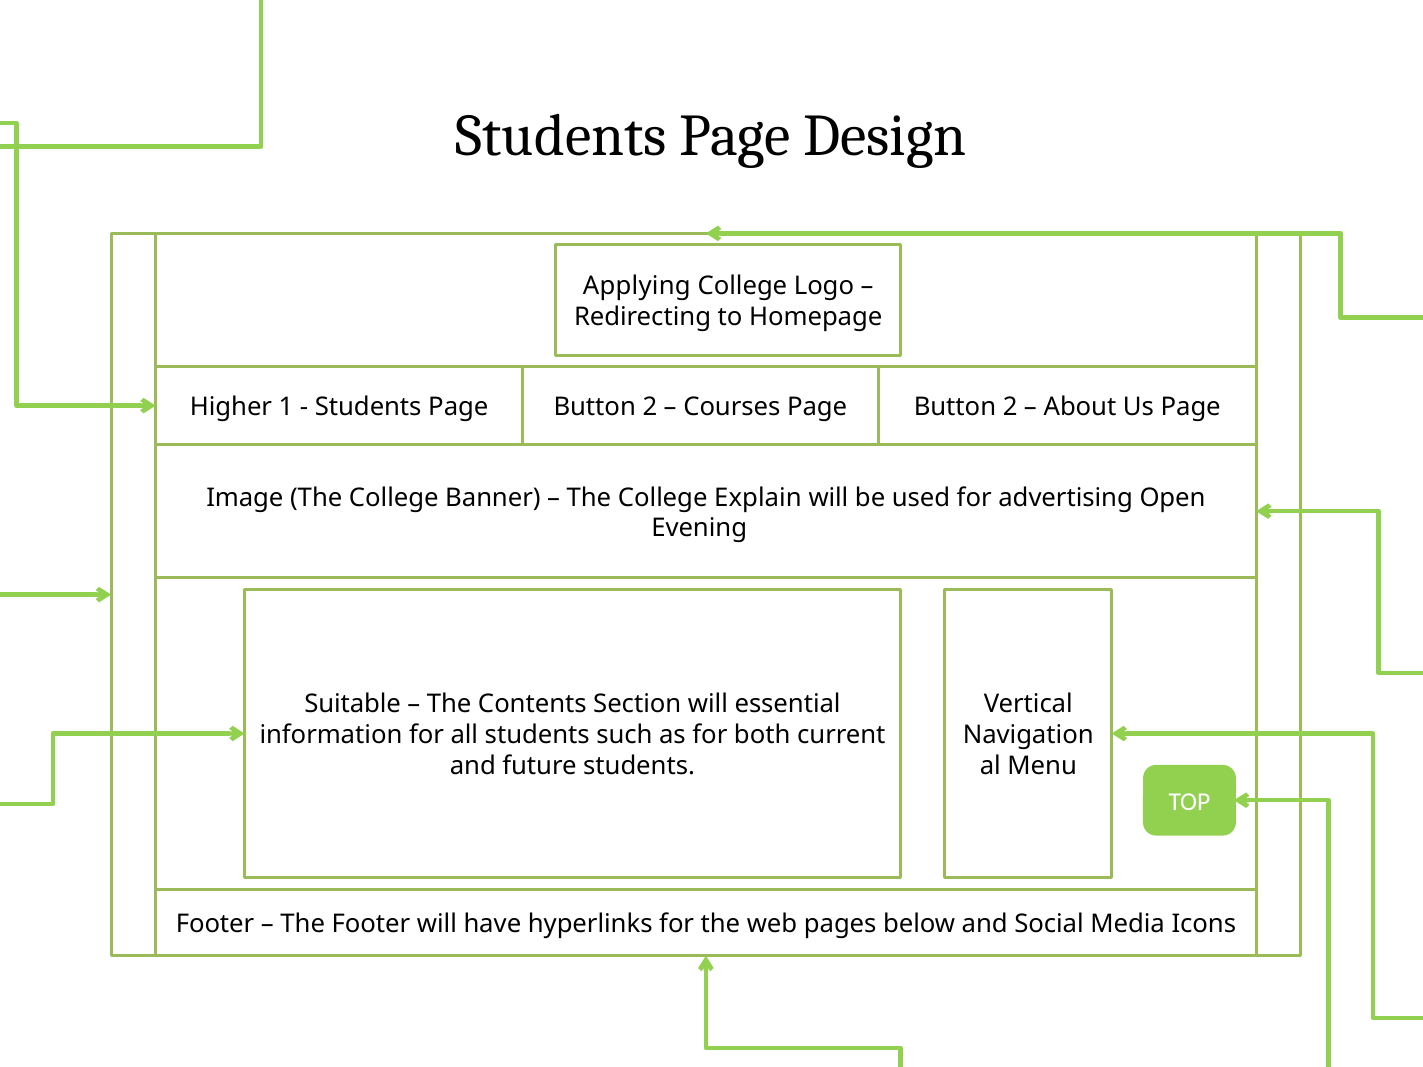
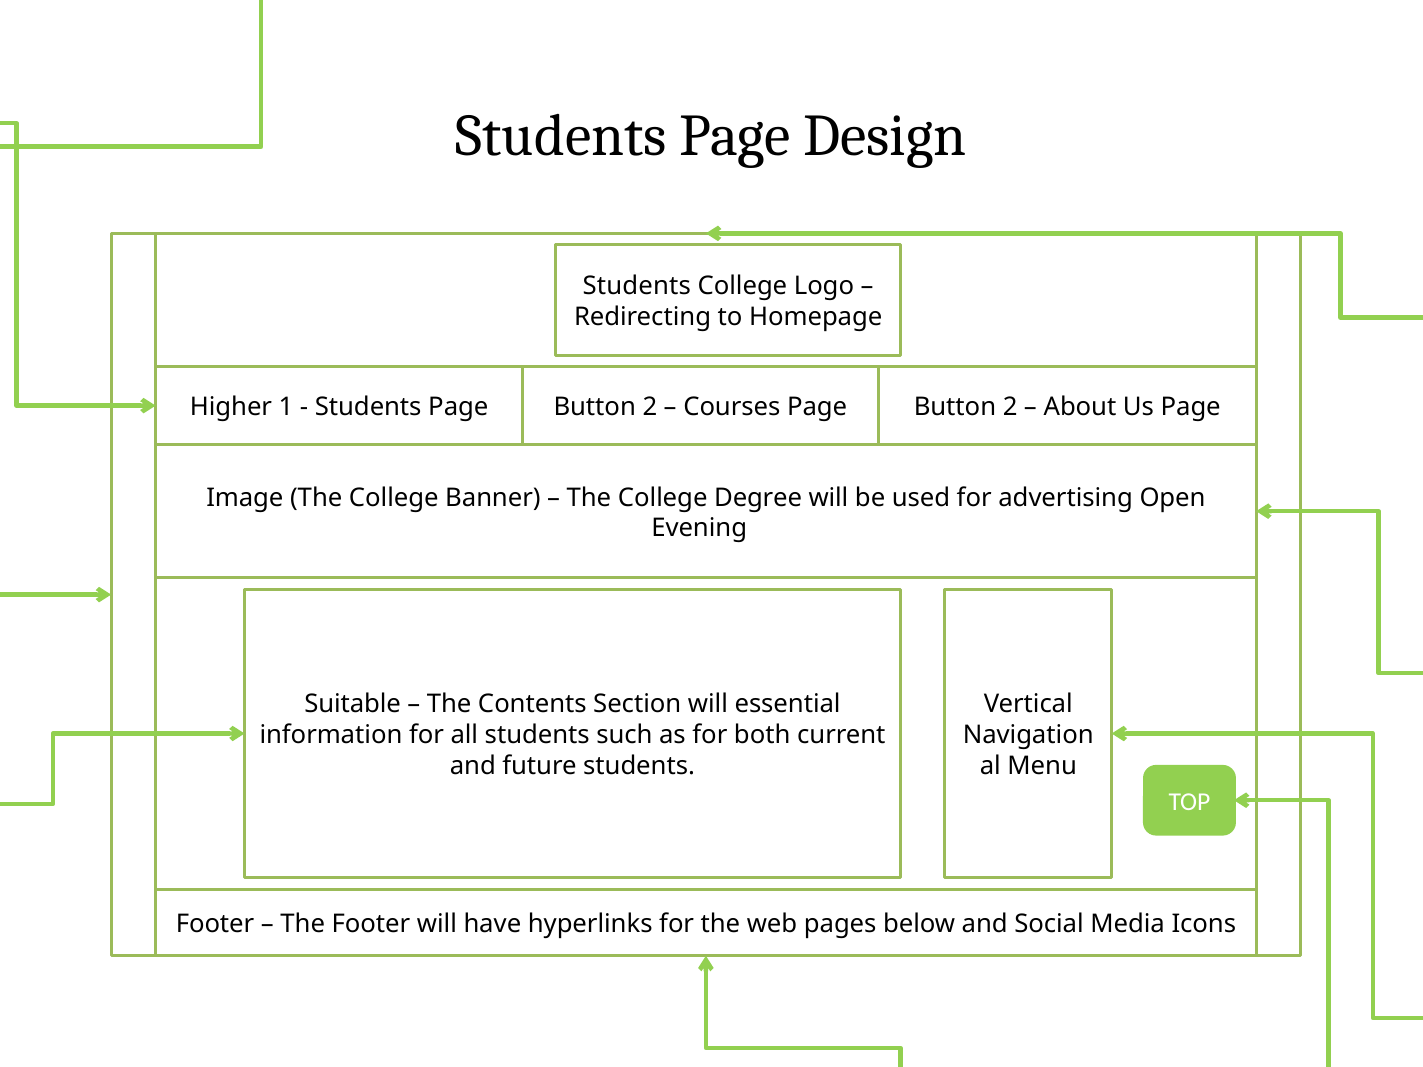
Applying: Applying -> Students (637, 286)
Explain: Explain -> Degree (758, 498)
